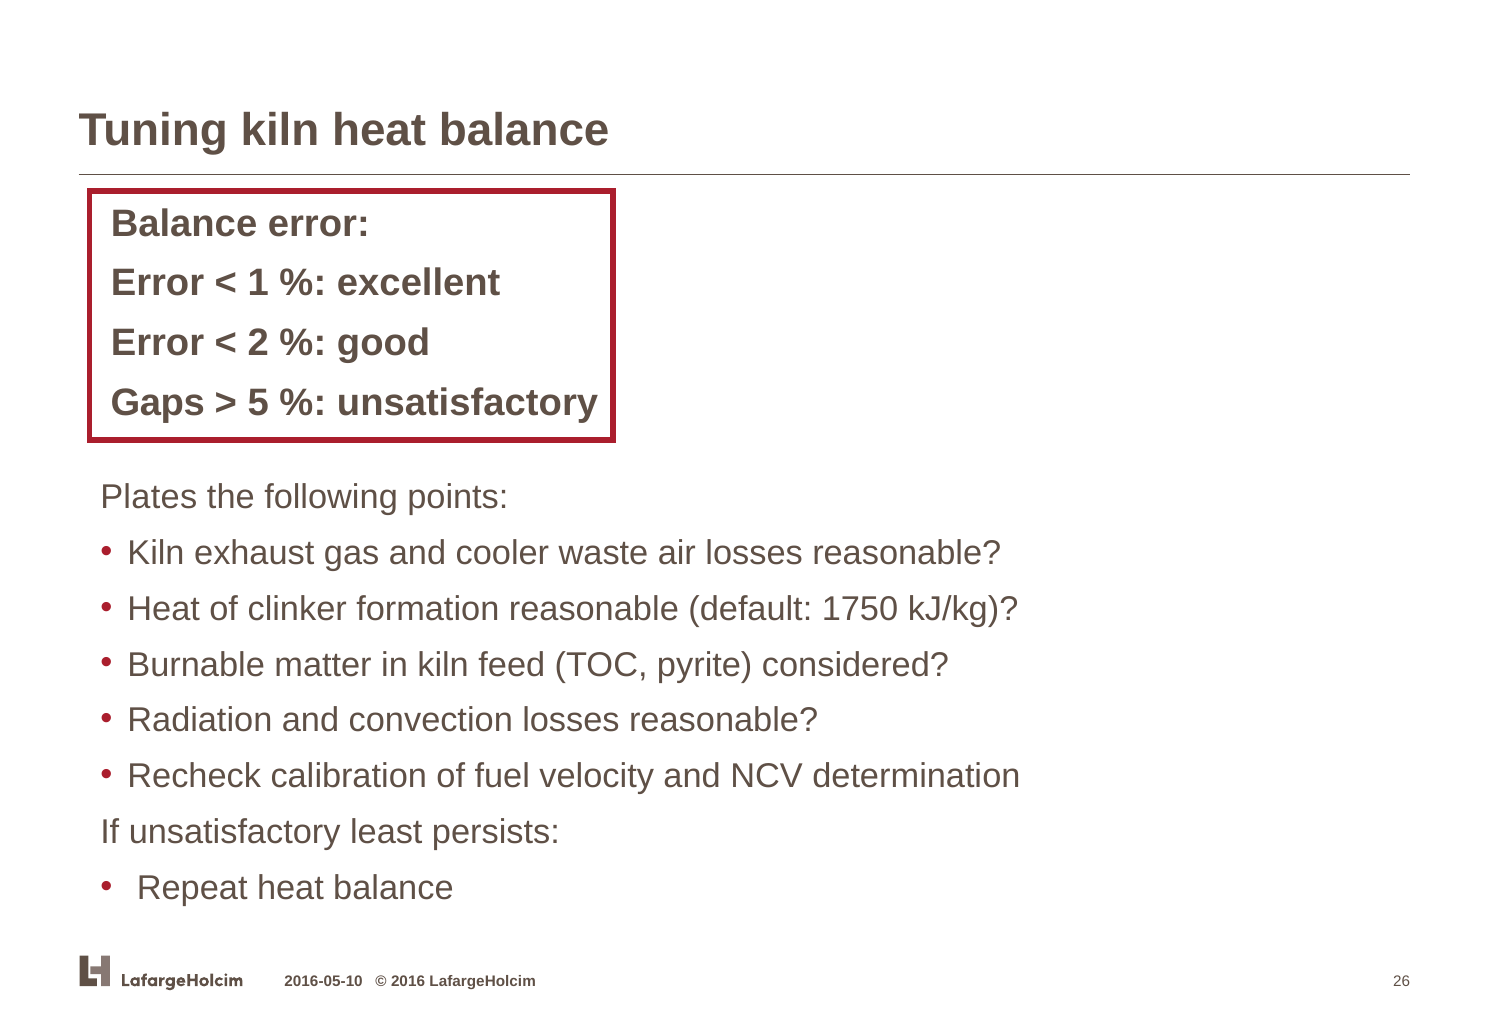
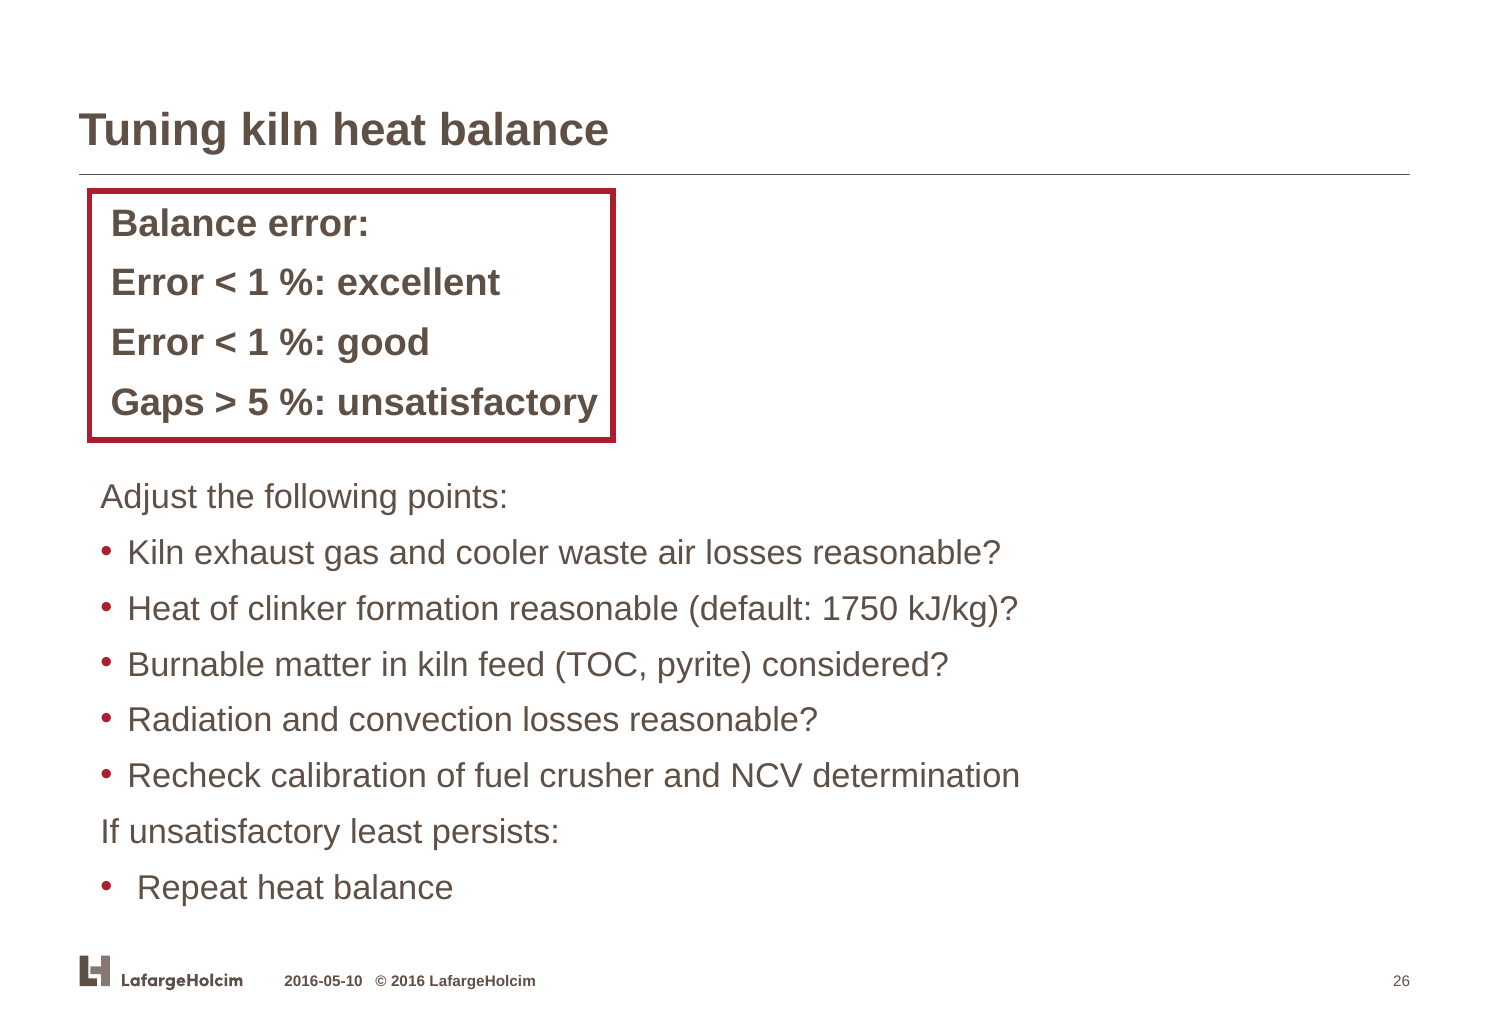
2: 2 -> 1 (258, 343)
Plates: Plates -> Adjust (149, 497)
velocity: velocity -> crusher (597, 776)
